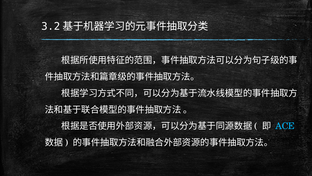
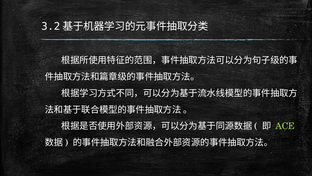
ACE colour: light blue -> light green (285, 126)
